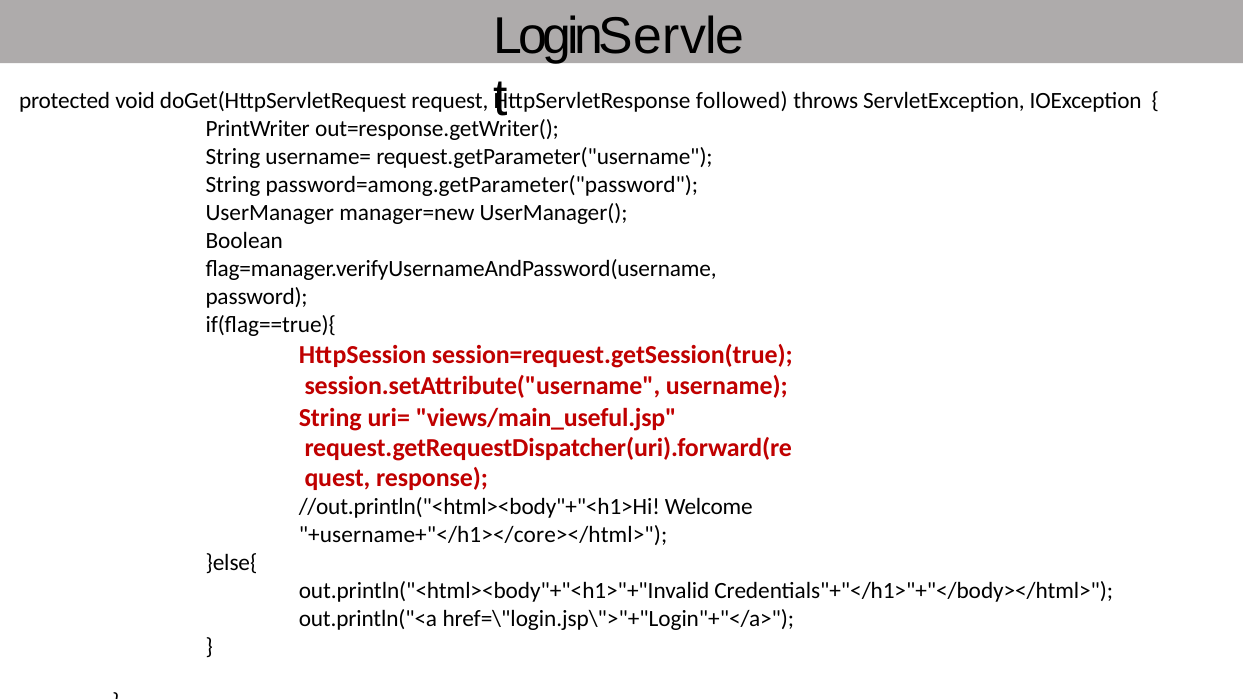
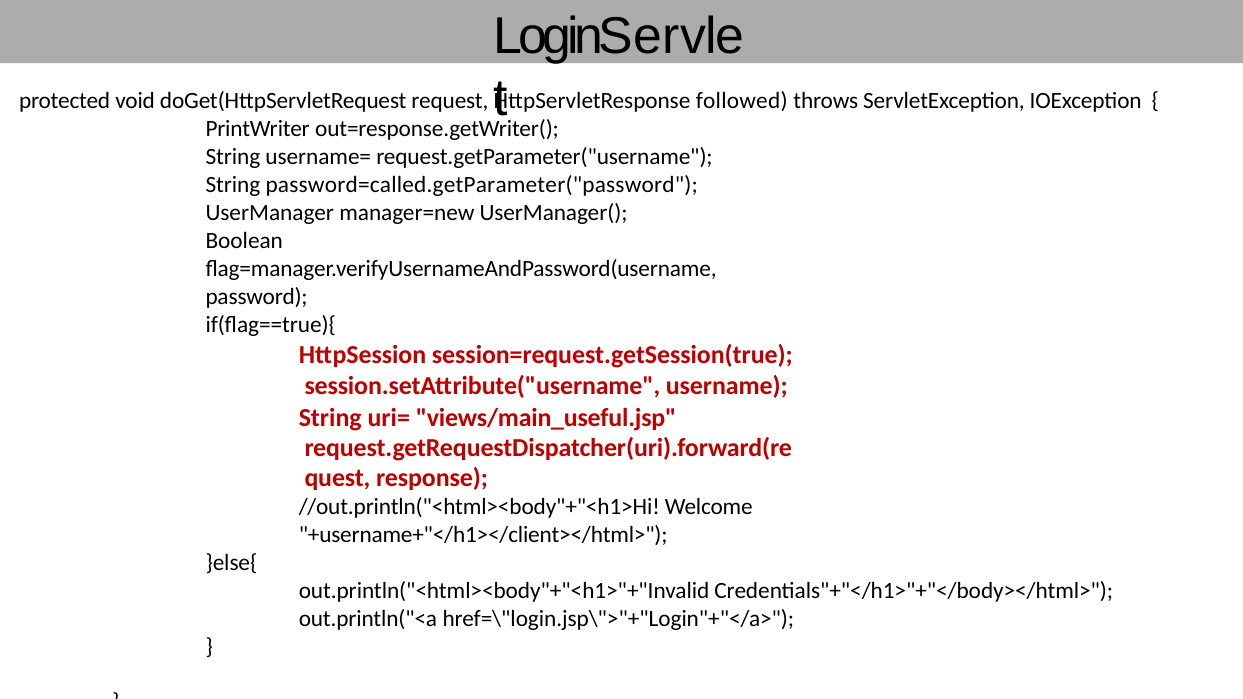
password=among.getParameter("password: password=among.getParameter("password -> password=called.getParameter("password (482, 185)
+username+"</h1></core></html>: +username+"</h1></core></html> -> +username+"</h1></client></html> (483, 535)
